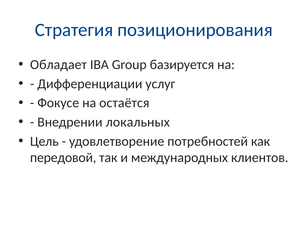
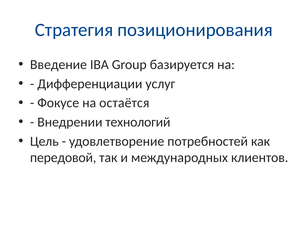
Обладает: Обладает -> Введение (58, 65)
локальных: локальных -> технологий (138, 122)
